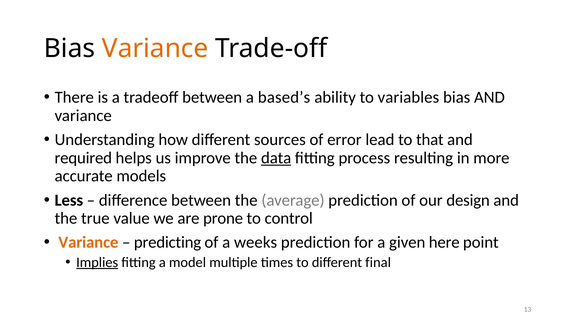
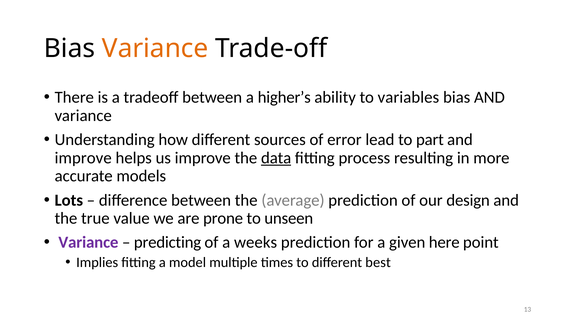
based’s: based’s -> higher’s (284, 97)
that: that -> part (430, 139)
required: required -> improve (83, 158)
Less: Less -> Lots (69, 200)
control: control -> unseen (289, 218)
Variance colour: orange -> purple (88, 242)
Implies underline: present -> none (97, 262)
final: final -> best (378, 262)
